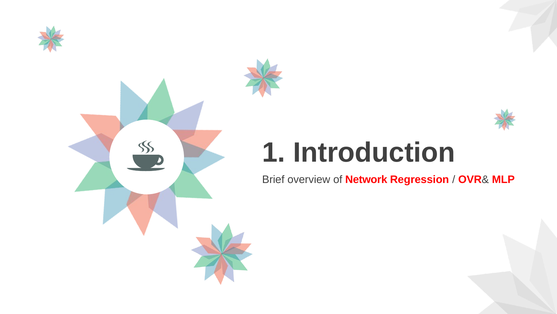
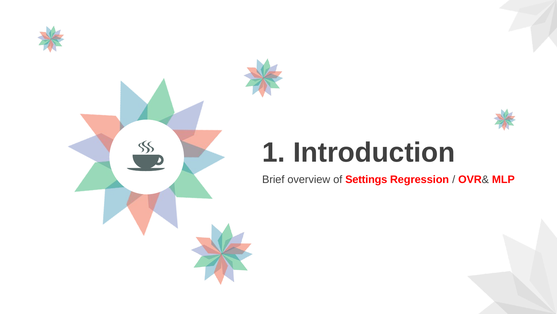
Network: Network -> Settings (366, 179)
